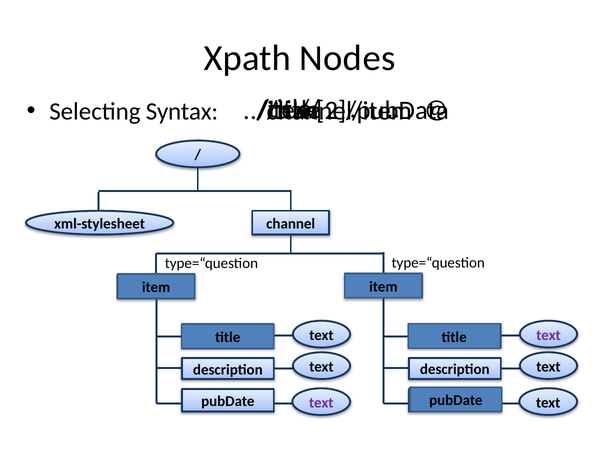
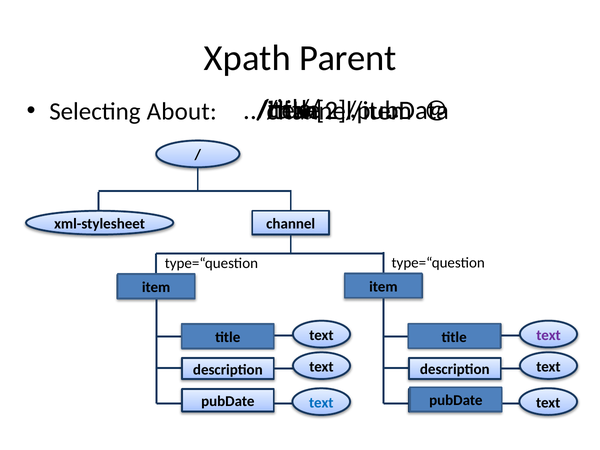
Nodes: Nodes -> Parent (348, 58)
Syntax: Syntax -> About (182, 111)
text colour: purple -> blue (321, 403)
